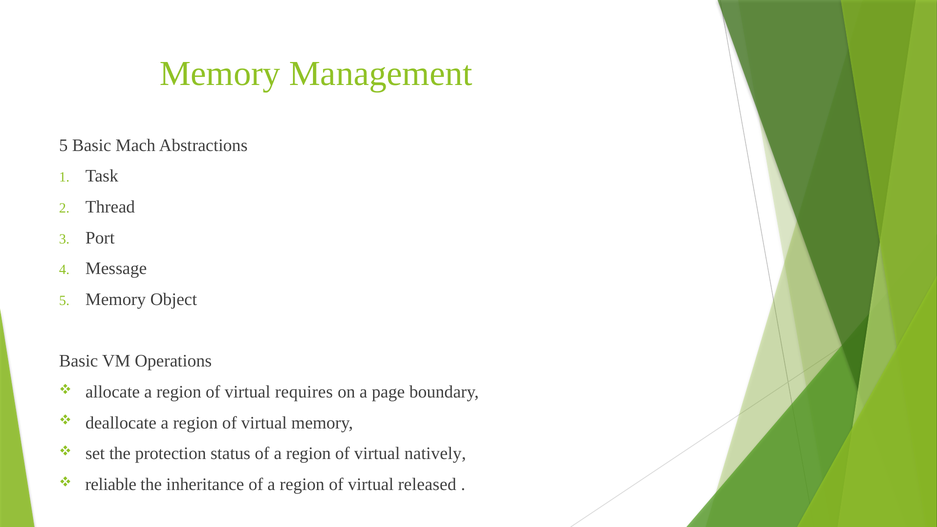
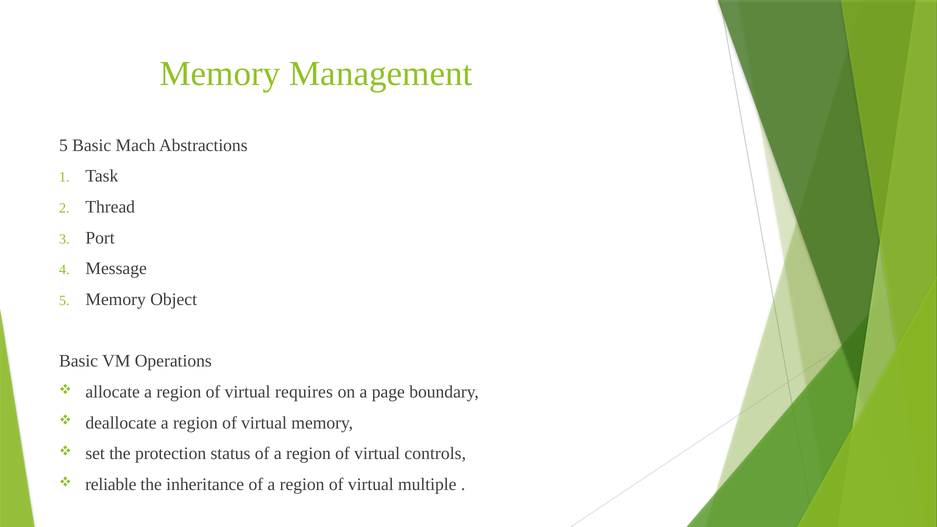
natively: natively -> controls (435, 454)
released: released -> multiple (427, 485)
